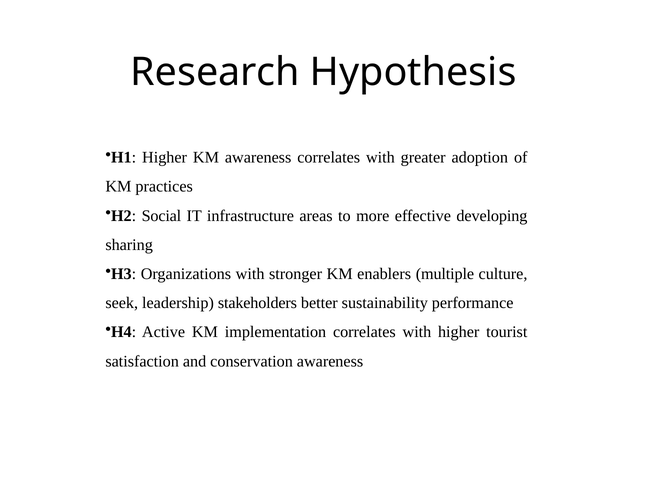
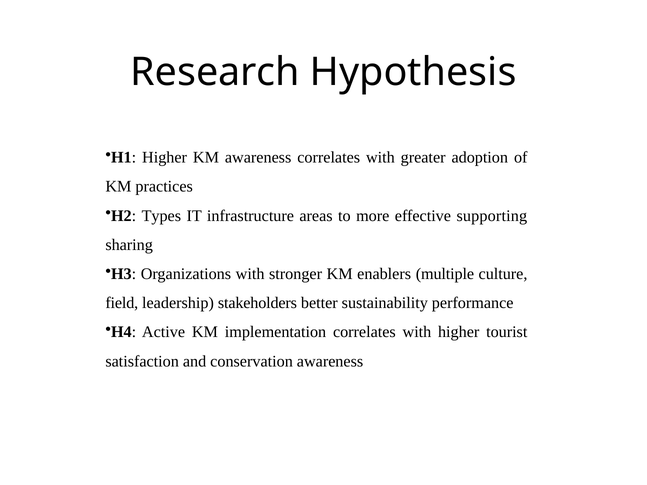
Social: Social -> Types (161, 216)
developing: developing -> supporting (492, 216)
seek: seek -> field (122, 303)
